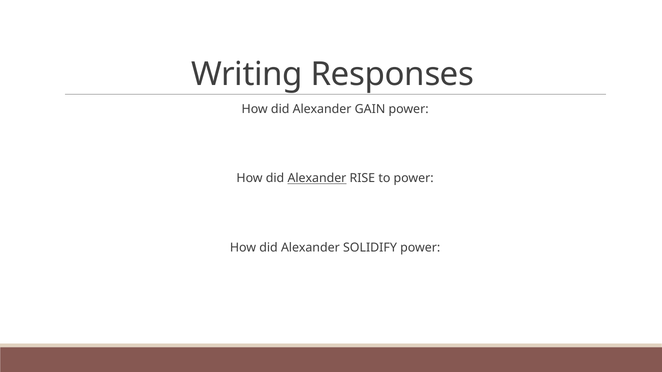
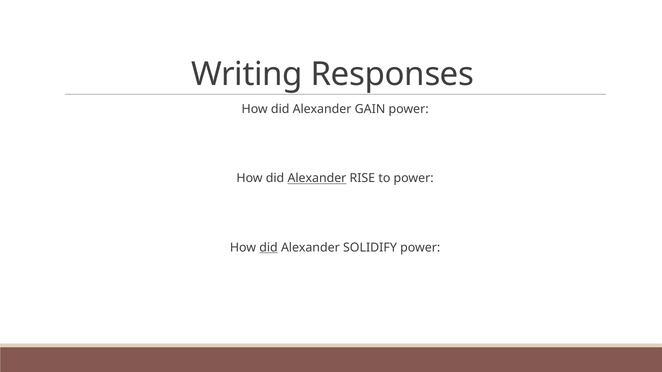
did underline: none -> present (269, 248)
